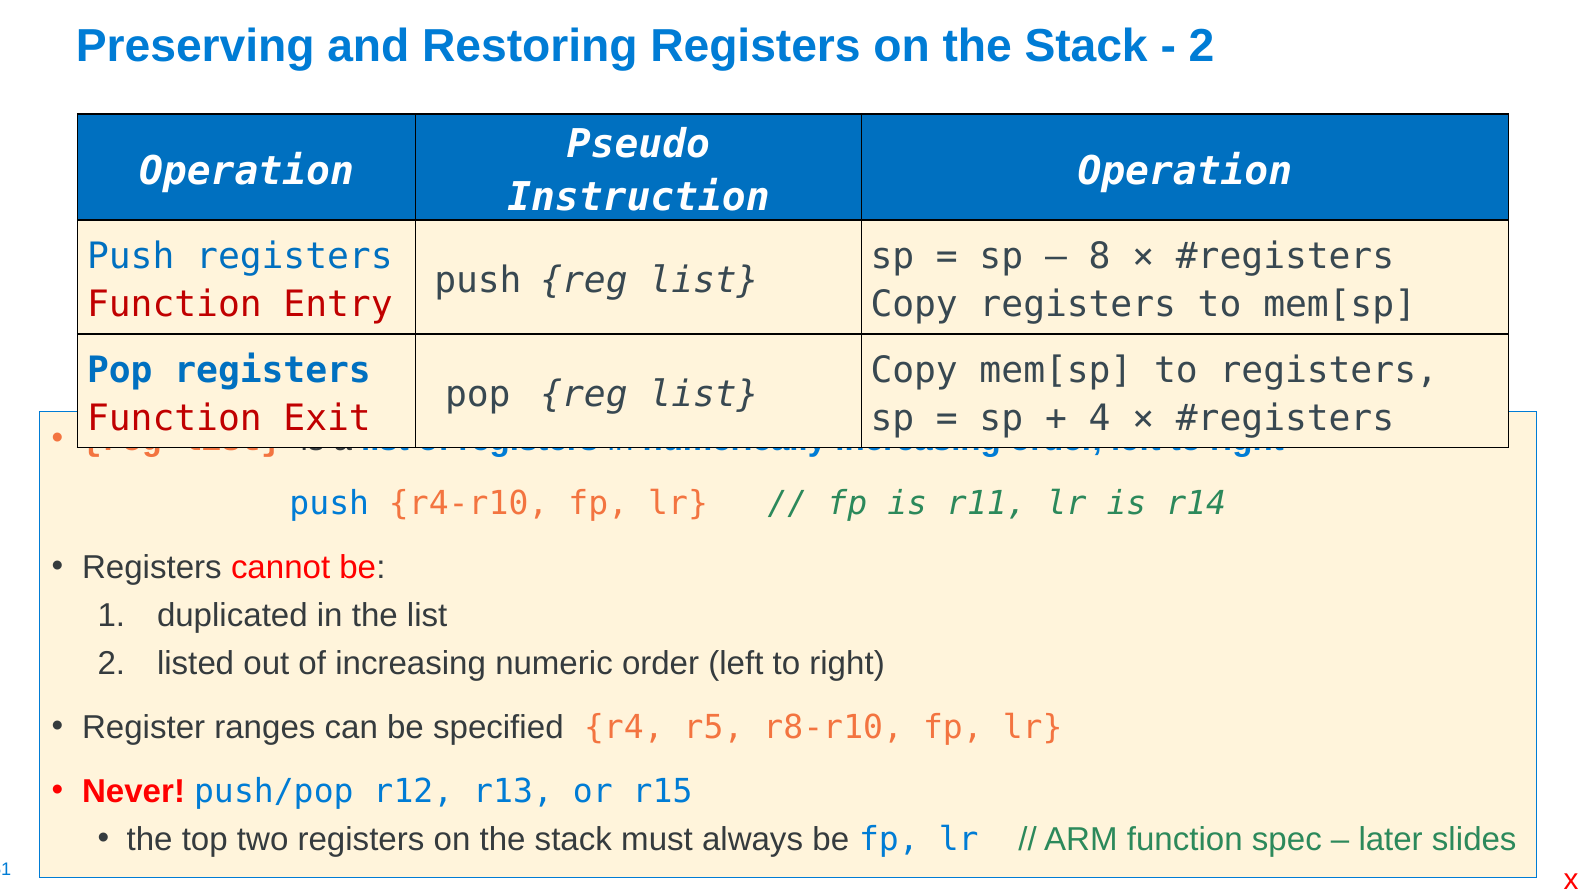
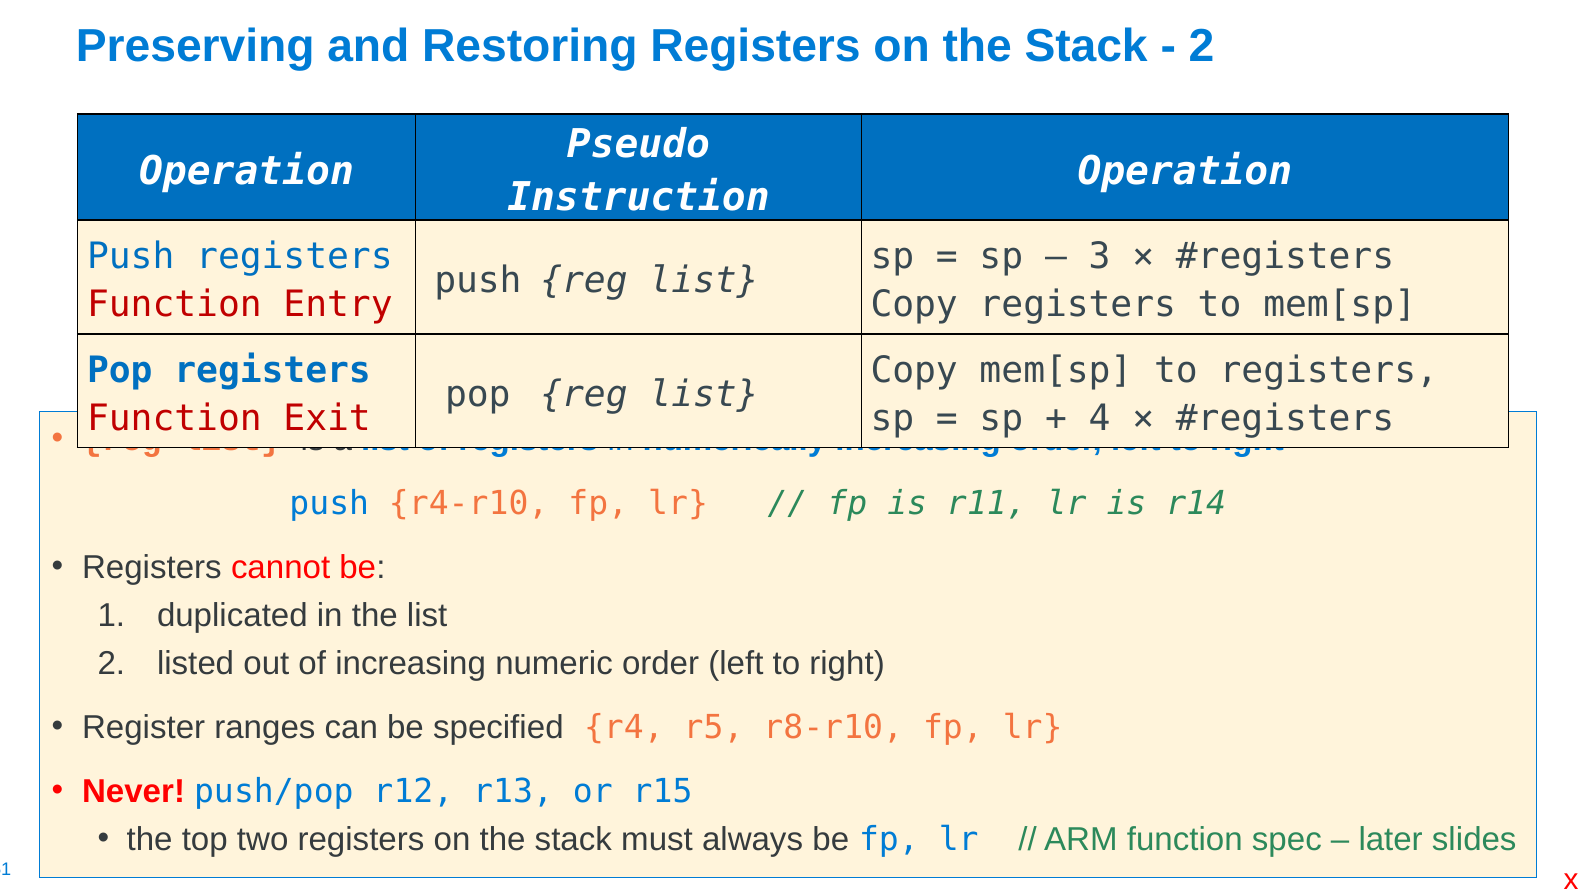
8: 8 -> 3 (1100, 256)
